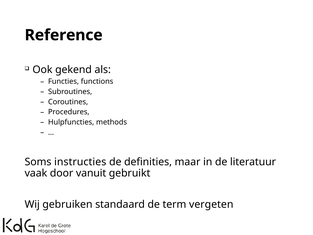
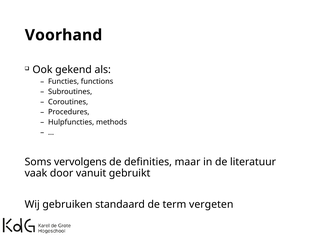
Reference: Reference -> Voorhand (64, 35)
instructies: instructies -> vervolgens (80, 162)
